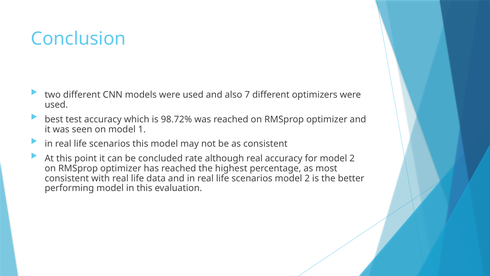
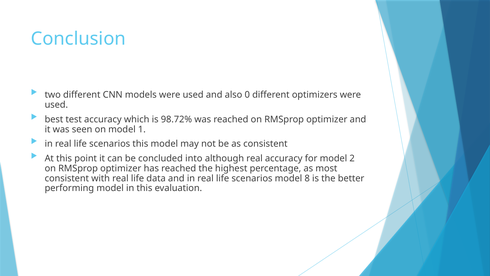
7: 7 -> 0 (247, 95)
rate: rate -> into (194, 158)
scenarios model 2: 2 -> 8 (307, 178)
